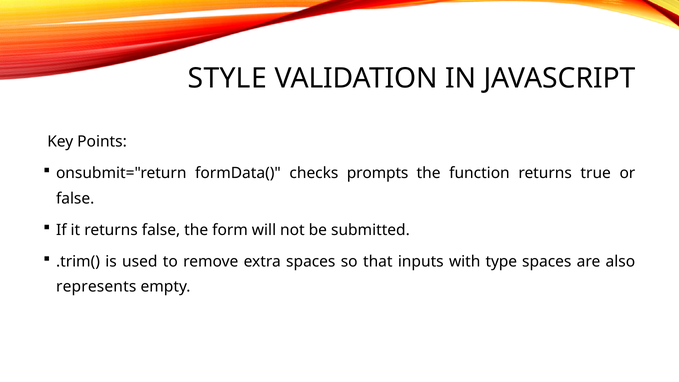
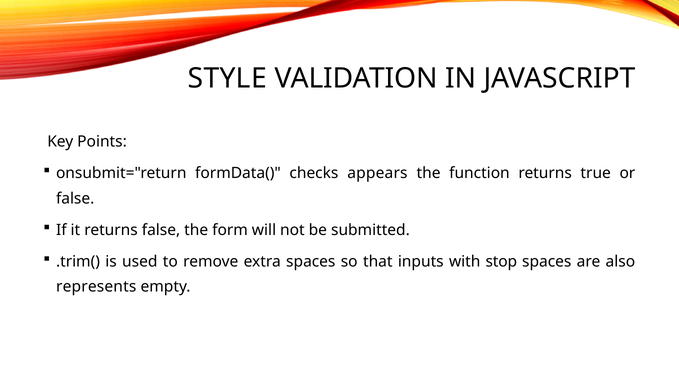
prompts: prompts -> appears (377, 173)
type: type -> stop (501, 261)
